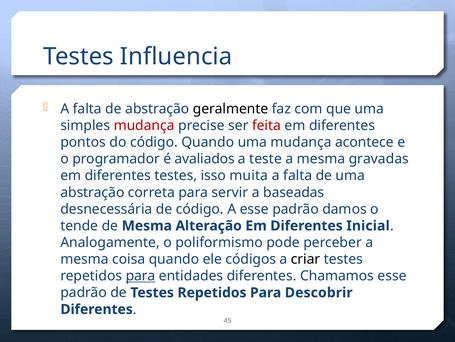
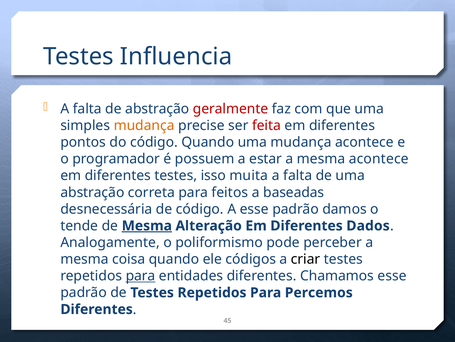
geralmente colour: black -> red (231, 109)
mudança colour: red -> orange (144, 125)
avaliados: avaliados -> possuem (205, 159)
teste: teste -> estar (266, 159)
mesma gravadas: gravadas -> acontece (379, 159)
servir: servir -> feitos (230, 192)
Mesma underline: none -> present (147, 225)
Inicial: Inicial -> Dados (368, 225)
Descobrir: Descobrir -> Percemos (319, 292)
